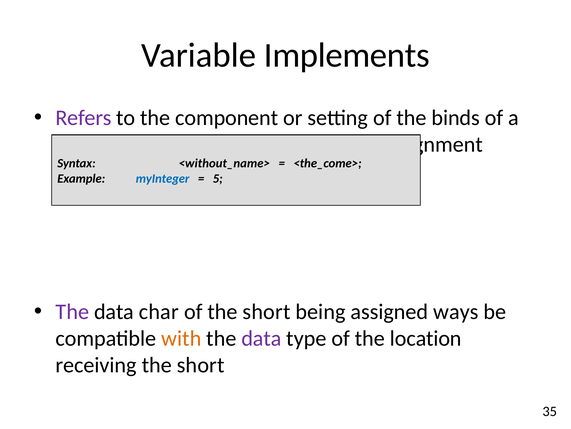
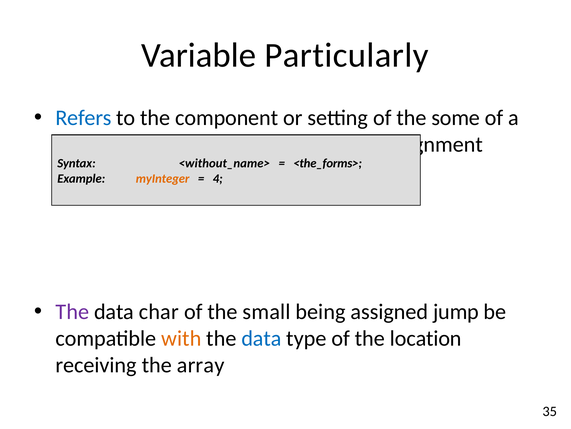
Implements: Implements -> Particularly (347, 55)
Refers colour: purple -> blue (84, 118)
binds: binds -> some (456, 118)
<the_come>: <the_come> -> <the_forms> (328, 163)
myInteger colour: blue -> orange (163, 178)
5: 5 -> 4 (218, 178)
of the short: short -> small (267, 311)
ways: ways -> jump (456, 311)
data colour: purple -> blue (261, 338)
receiving the short: short -> array (201, 365)
